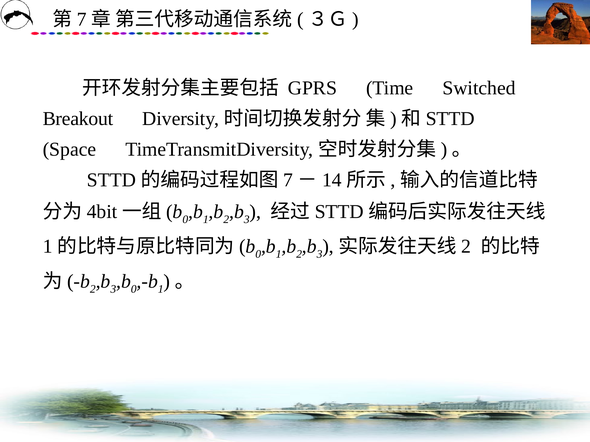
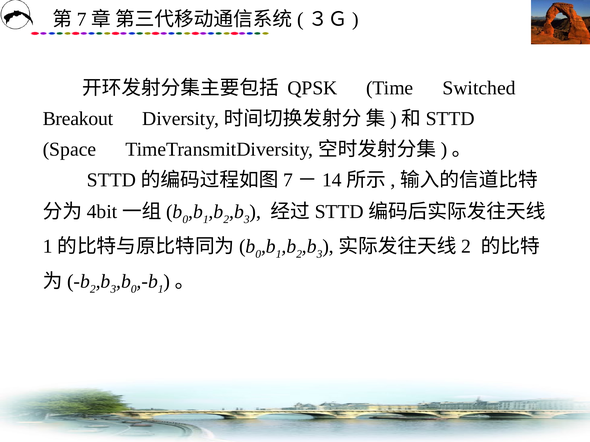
GPRS: GPRS -> QPSK (312, 88)
